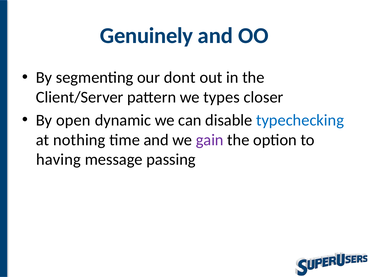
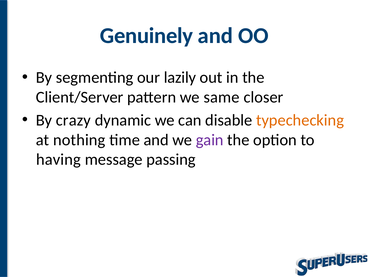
dont: dont -> lazily (180, 77)
types: types -> same (222, 97)
open: open -> crazy (73, 120)
typechecking colour: blue -> orange (300, 120)
